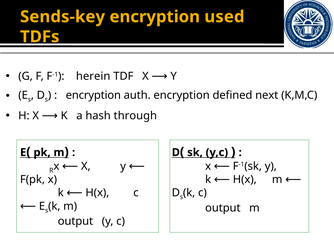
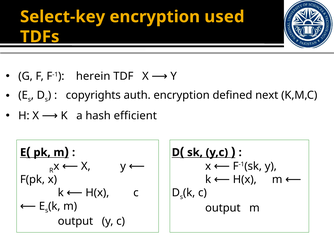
Sends-key: Sends-key -> Select-key (63, 17)
encryption: encryption -> copyrights (93, 95)
through: through -> efficient (135, 116)
